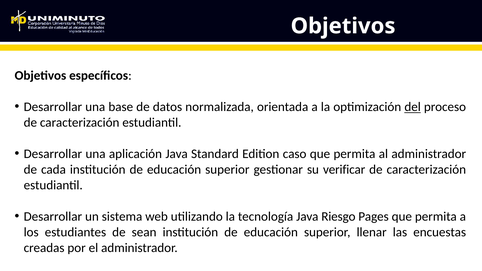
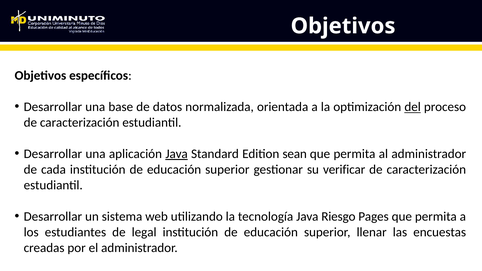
Java underline: none -> present (177, 154)
caso: caso -> sean (295, 154)
sean: sean -> legal (144, 232)
